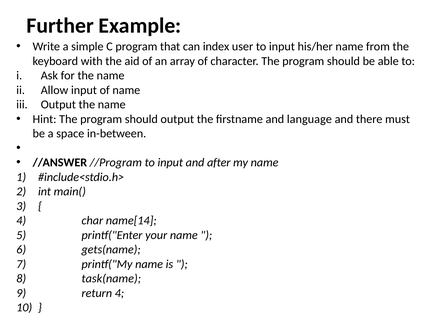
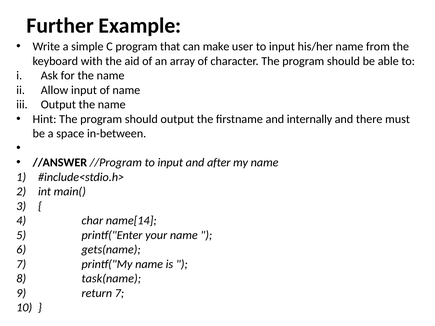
index: index -> make (216, 47)
language: language -> internally (309, 119)
return 4: 4 -> 7 (119, 293)
